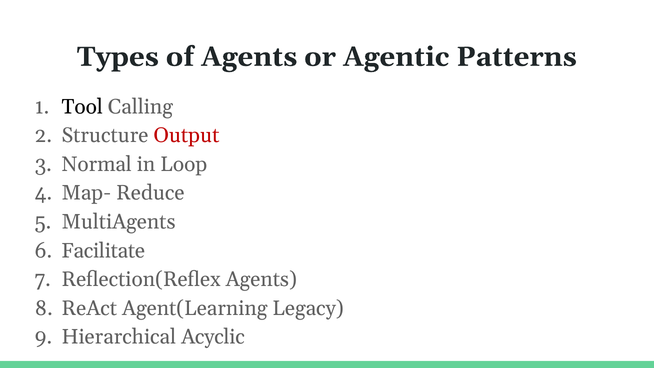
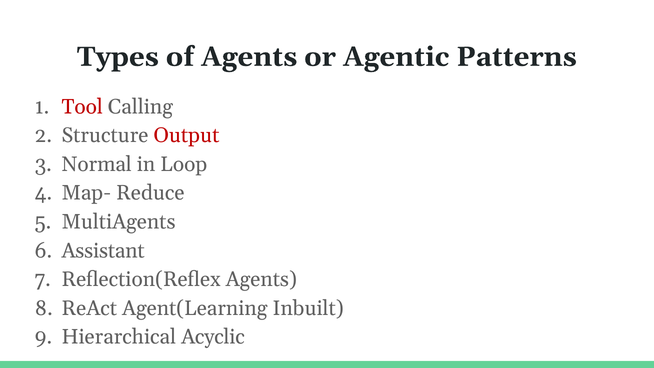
Tool colour: black -> red (82, 107)
Facilitate: Facilitate -> Assistant (103, 251)
Legacy: Legacy -> Inbuilt (308, 308)
